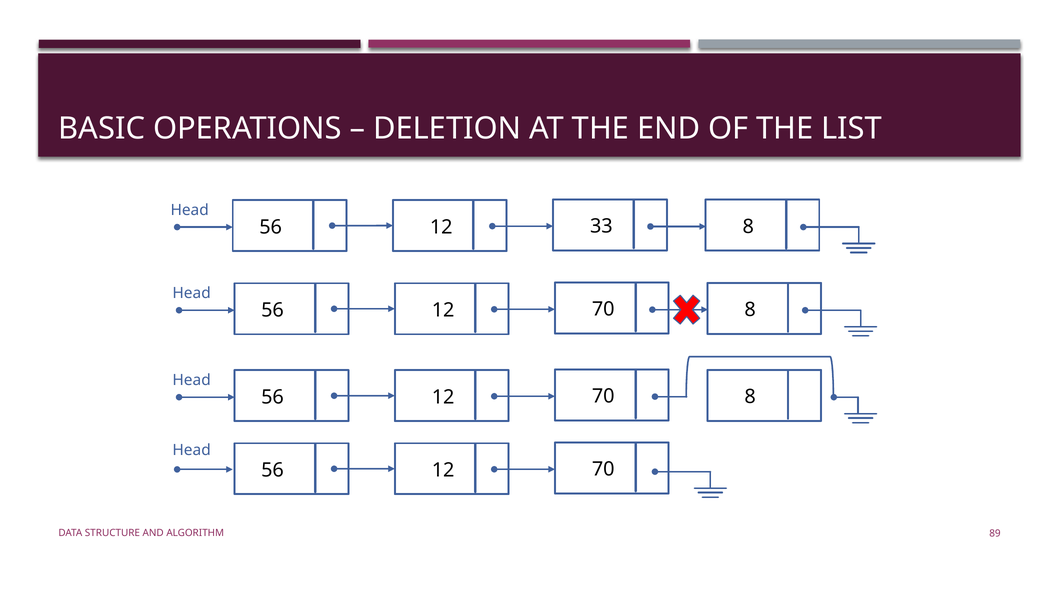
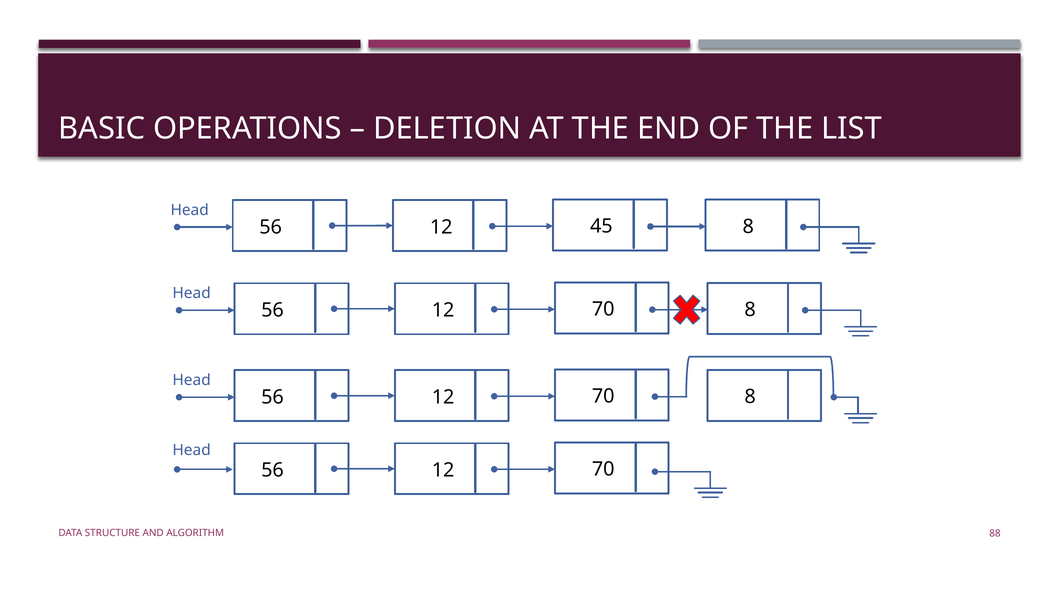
33: 33 -> 45 (601, 226)
89: 89 -> 88 (995, 533)
